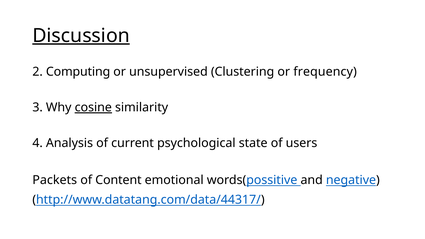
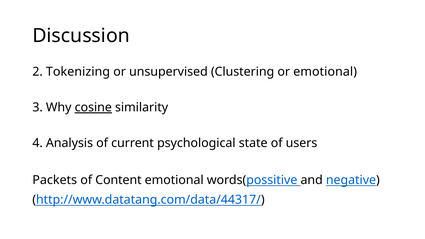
Discussion underline: present -> none (81, 36)
Computing: Computing -> Tokenizing (78, 72)
or frequency: frequency -> emotional (325, 72)
